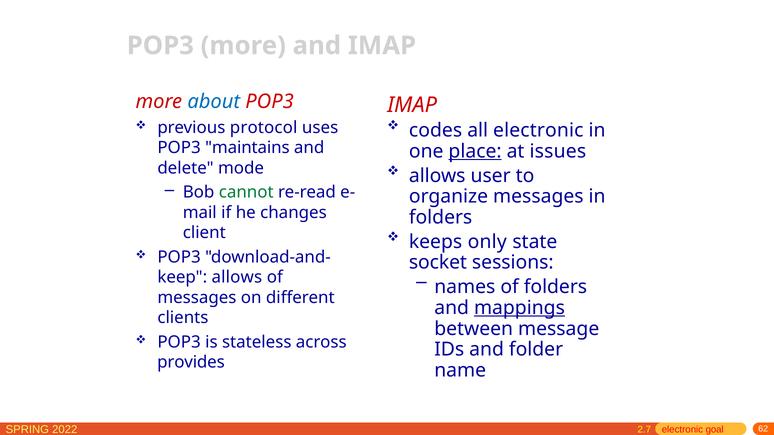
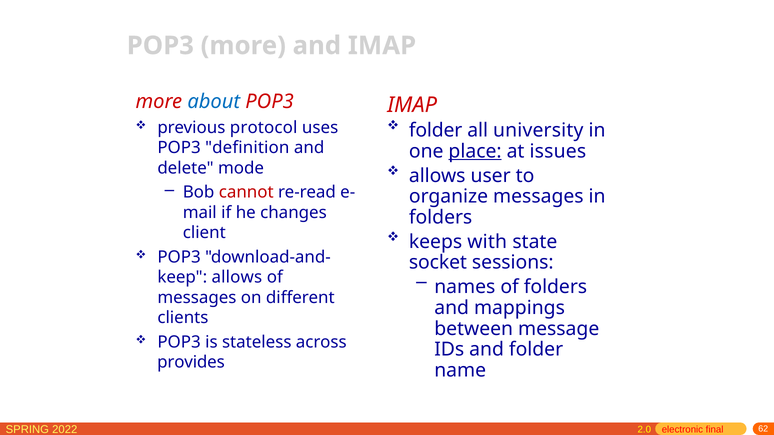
codes: codes -> folder (436, 131)
all electronic: electronic -> university (538, 131)
maintains: maintains -> definition (247, 148)
cannot colour: green -> red (246, 192)
only: only -> with (487, 242)
mappings underline: present -> none (519, 308)
2.7: 2.7 -> 2.0 (644, 430)
goal: goal -> final (715, 430)
